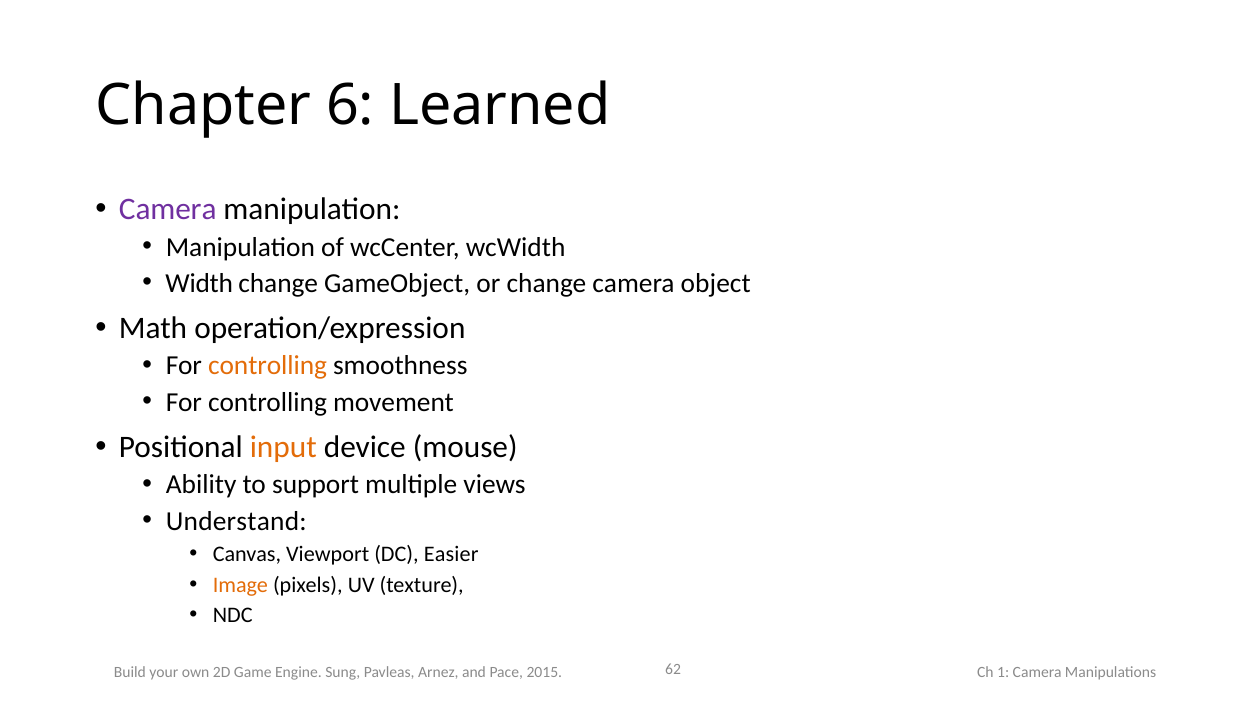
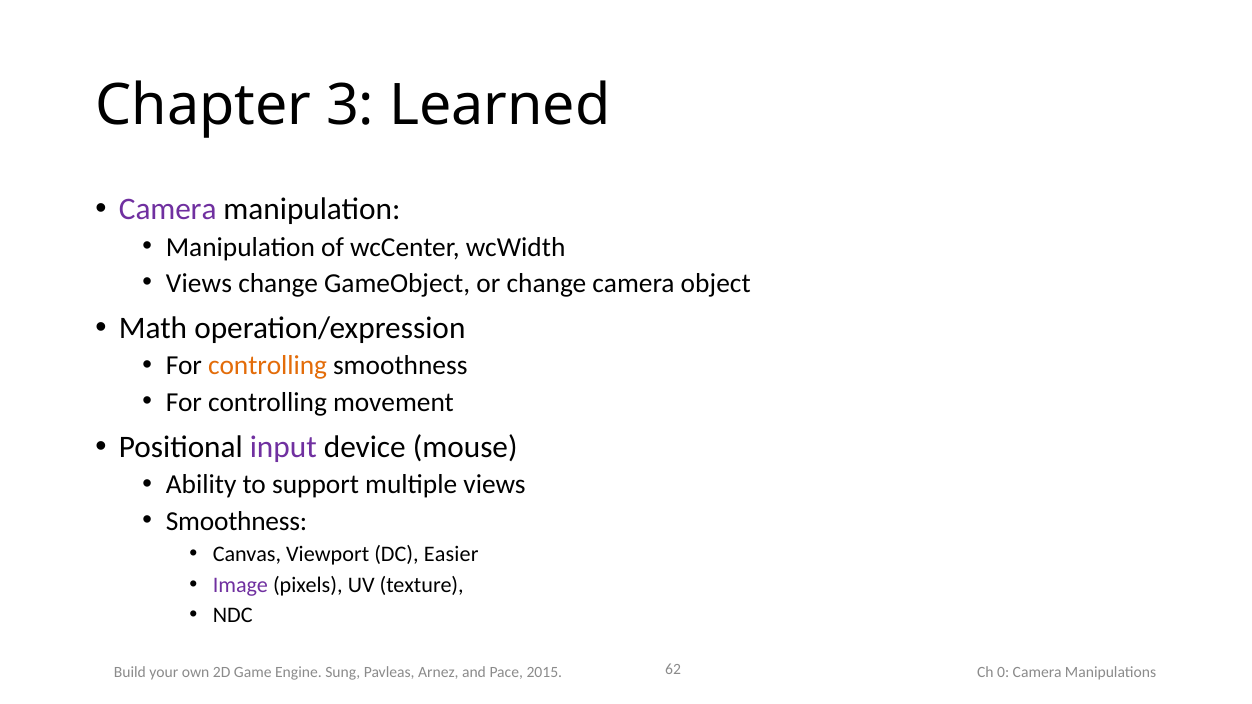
6: 6 -> 3 (350, 105)
Width: Width -> Views (199, 283)
input colour: orange -> purple (283, 447)
Understand: Understand -> Smoothness (237, 521)
Image colour: orange -> purple (240, 585)
1: 1 -> 0 (1003, 673)
